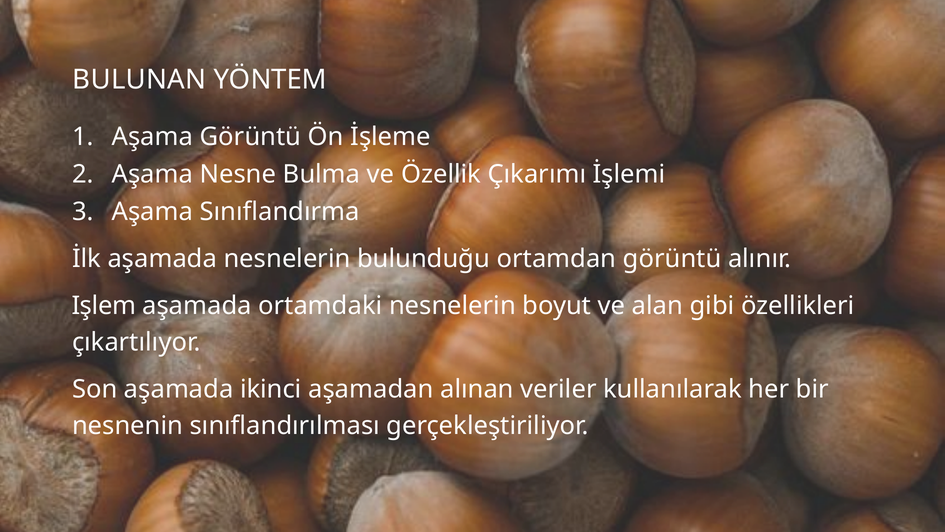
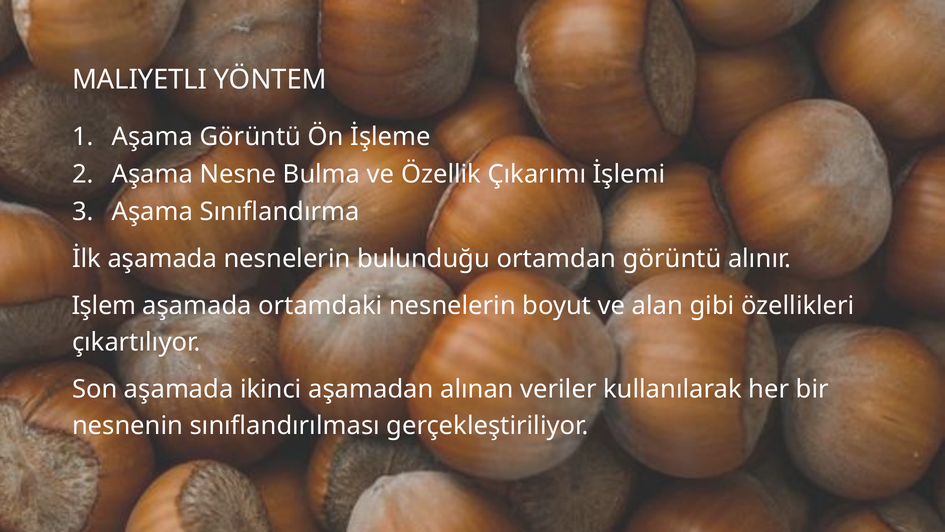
BULUNAN: BULUNAN -> MALIYETLI (140, 79)
